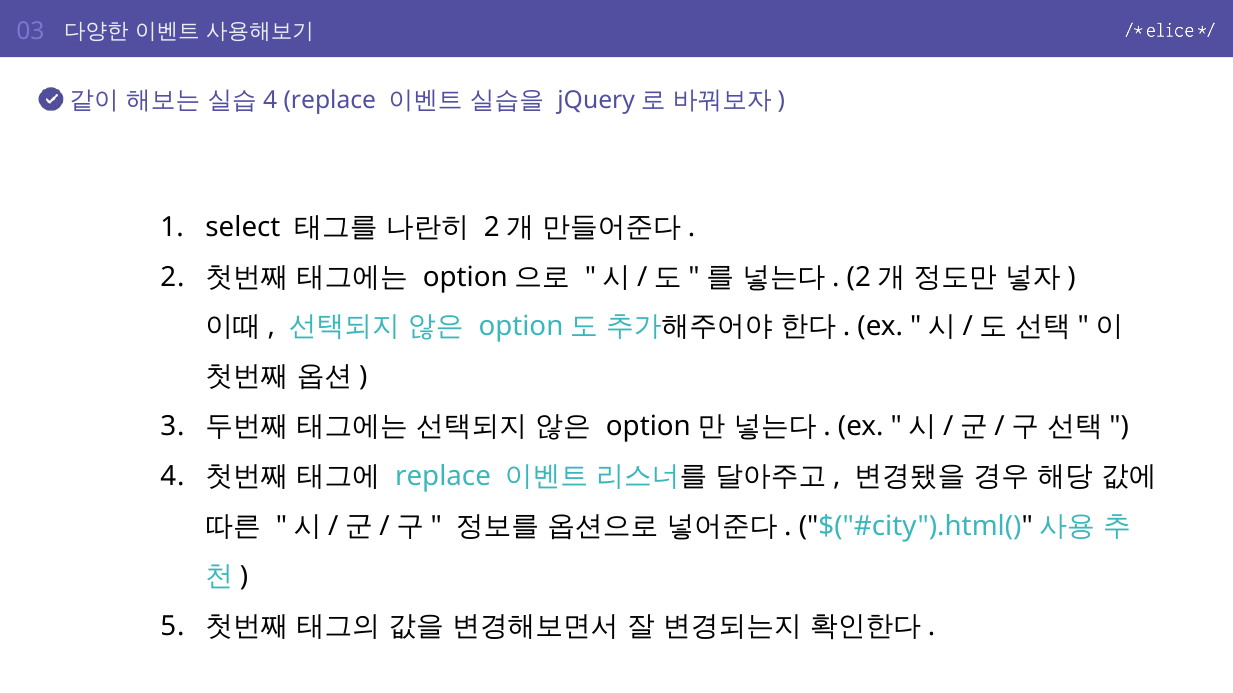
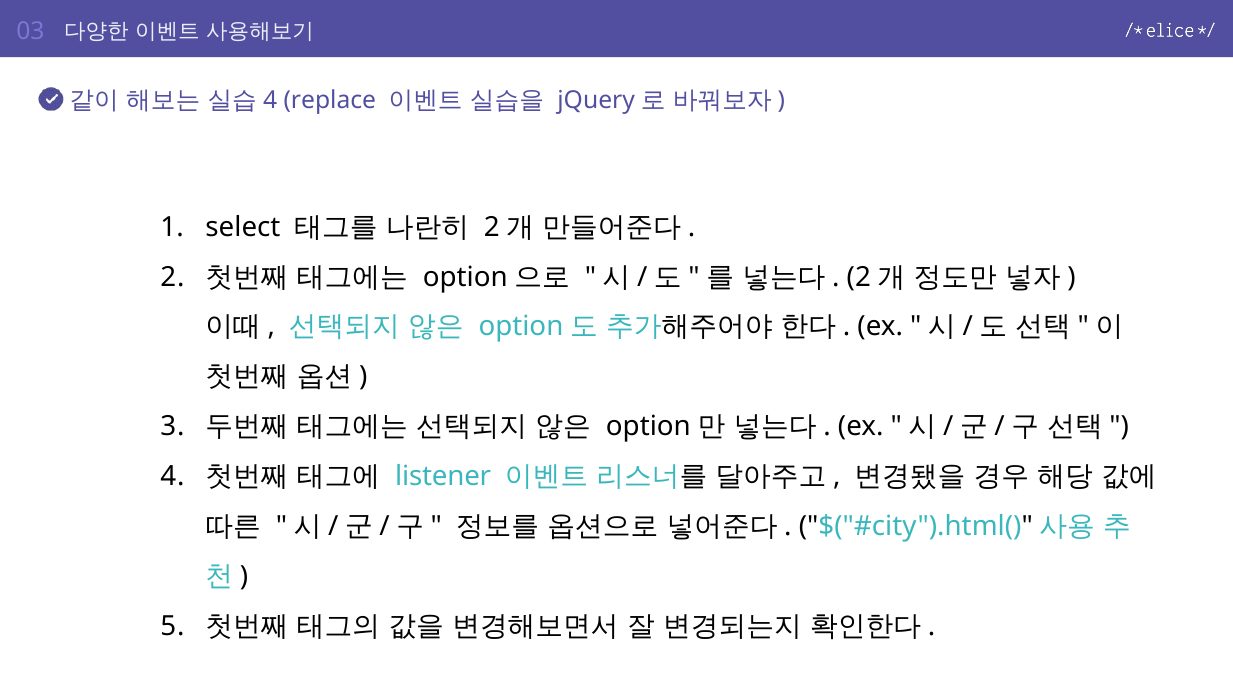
replace: replace -> listener (443, 477)
